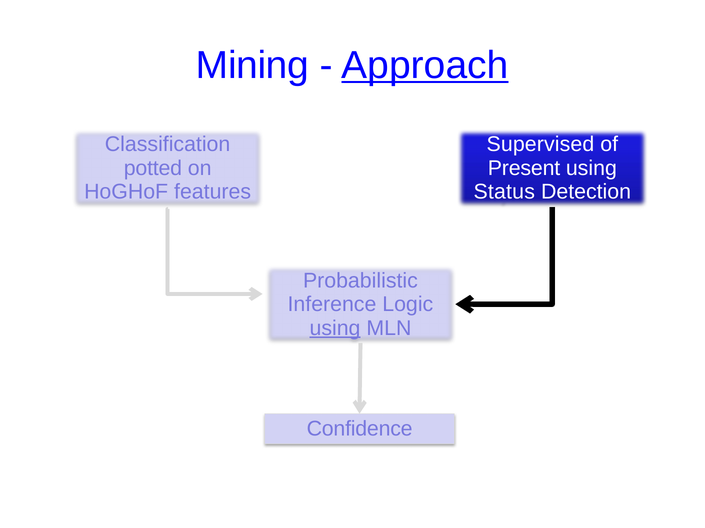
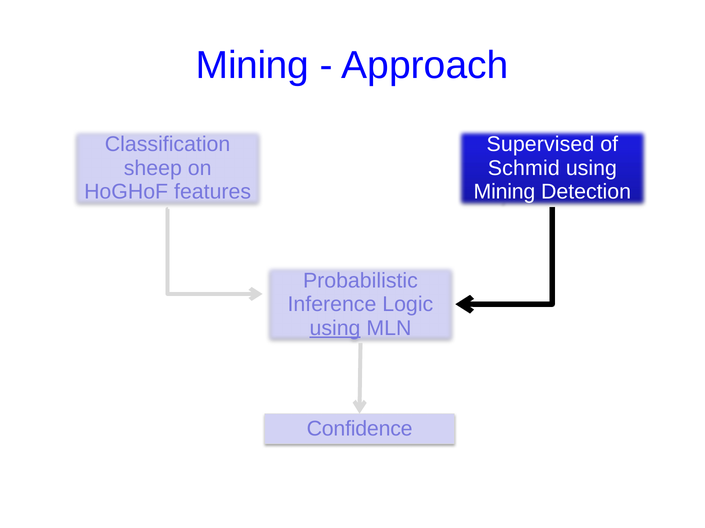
Approach underline: present -> none (425, 65)
potted: potted -> sheep (153, 168)
Present: Present -> Schmid (524, 168)
Status: Status -> Mining (504, 192)
